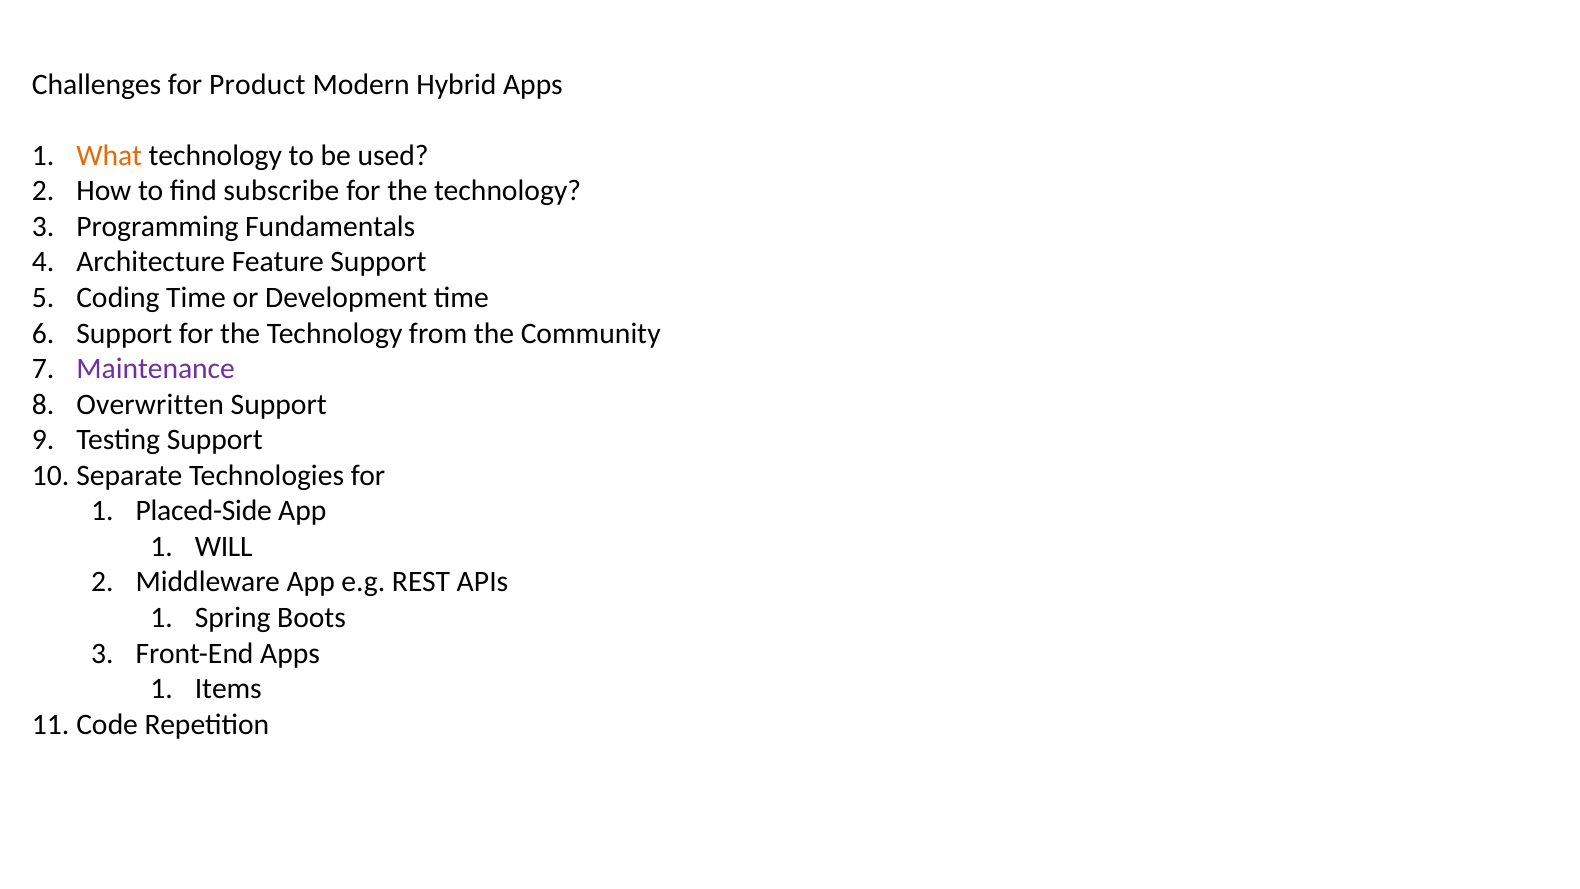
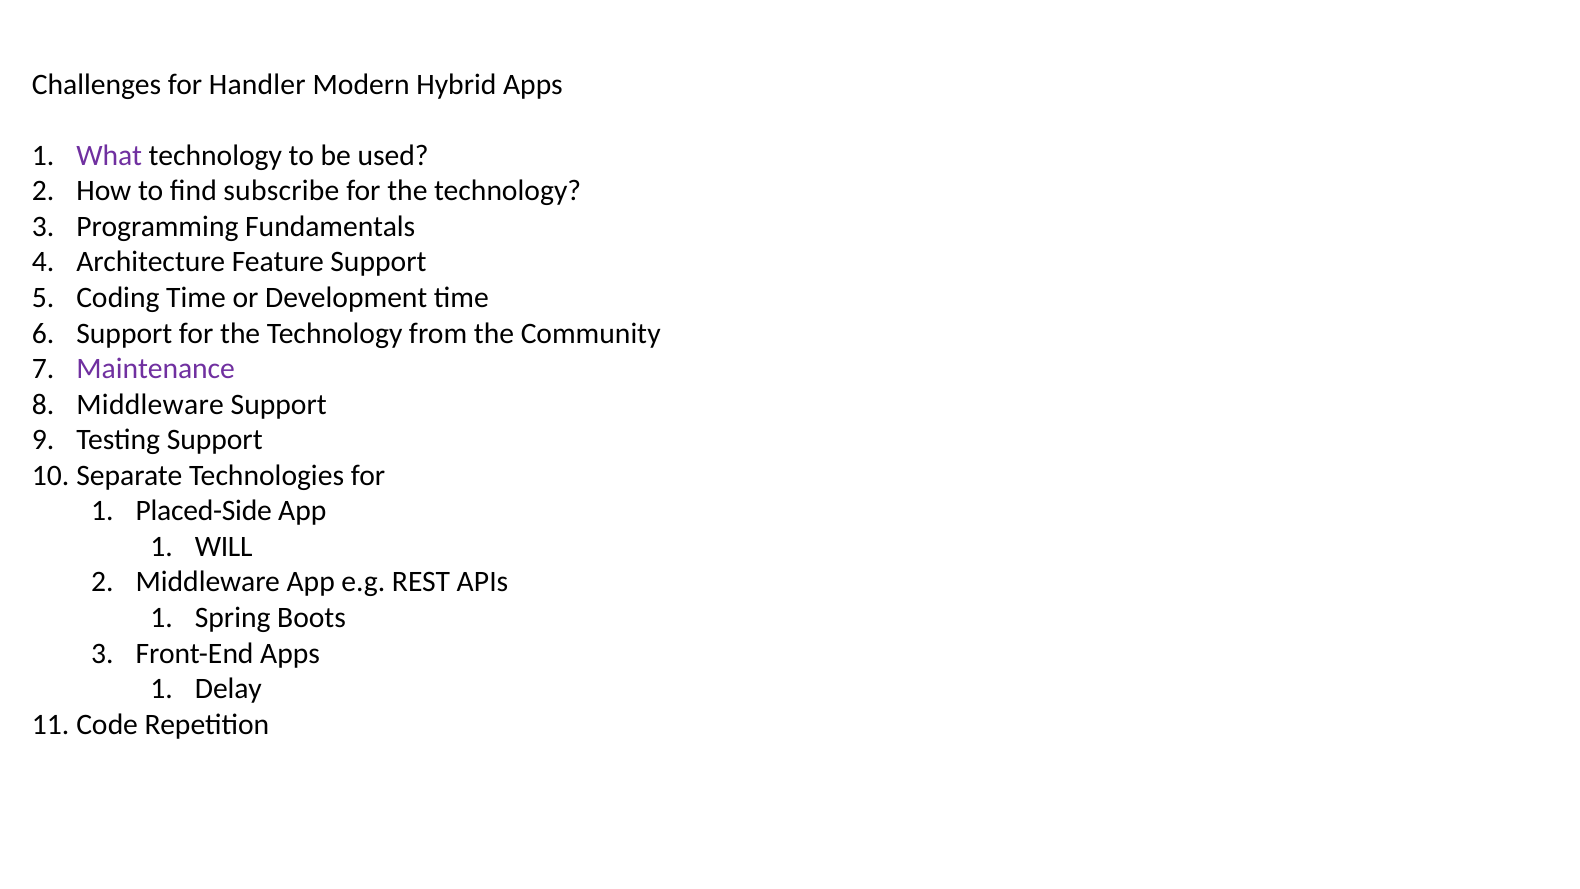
Product: Product -> Handler (257, 84)
What colour: orange -> purple (109, 155)
Overwritten: Overwritten -> Middleware (150, 404)
Items: Items -> Delay (228, 689)
